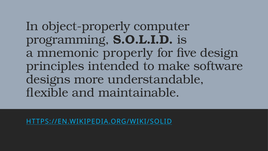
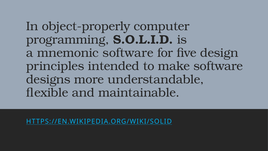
mnemonic properly: properly -> software (128, 53)
